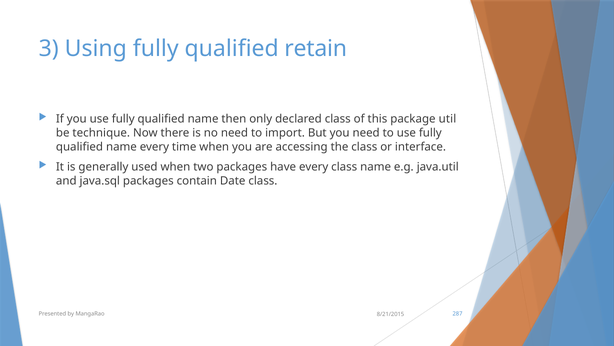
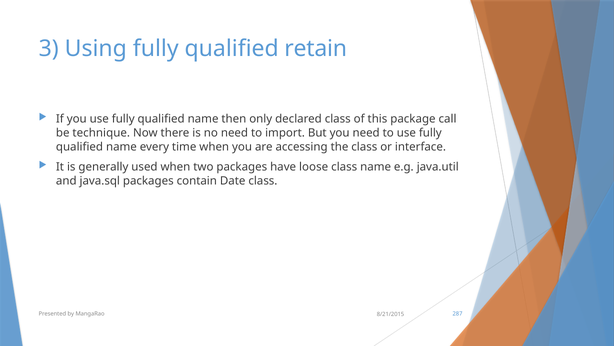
util: util -> call (448, 119)
have every: every -> loose (314, 167)
